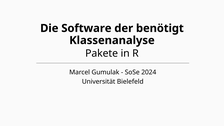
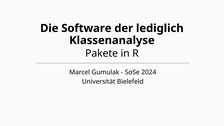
benötigt: benötigt -> lediglich (160, 28)
